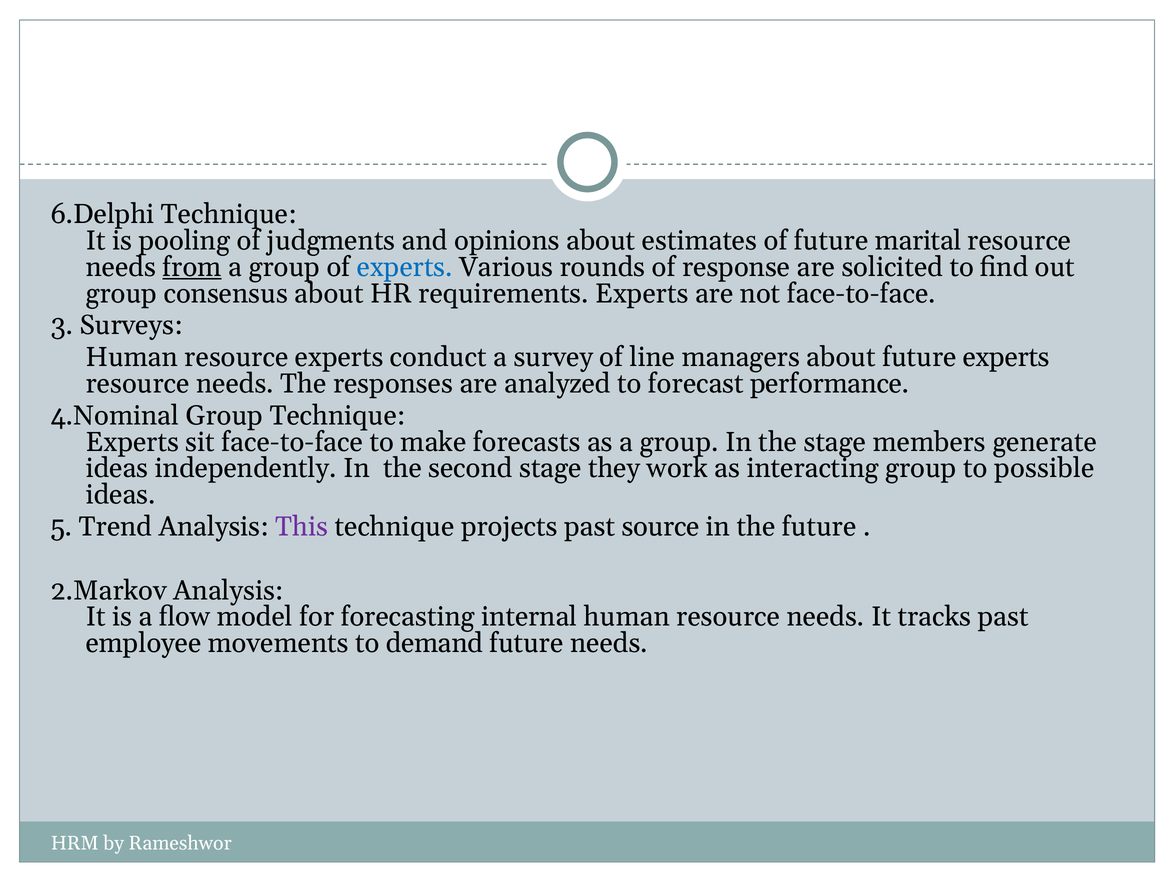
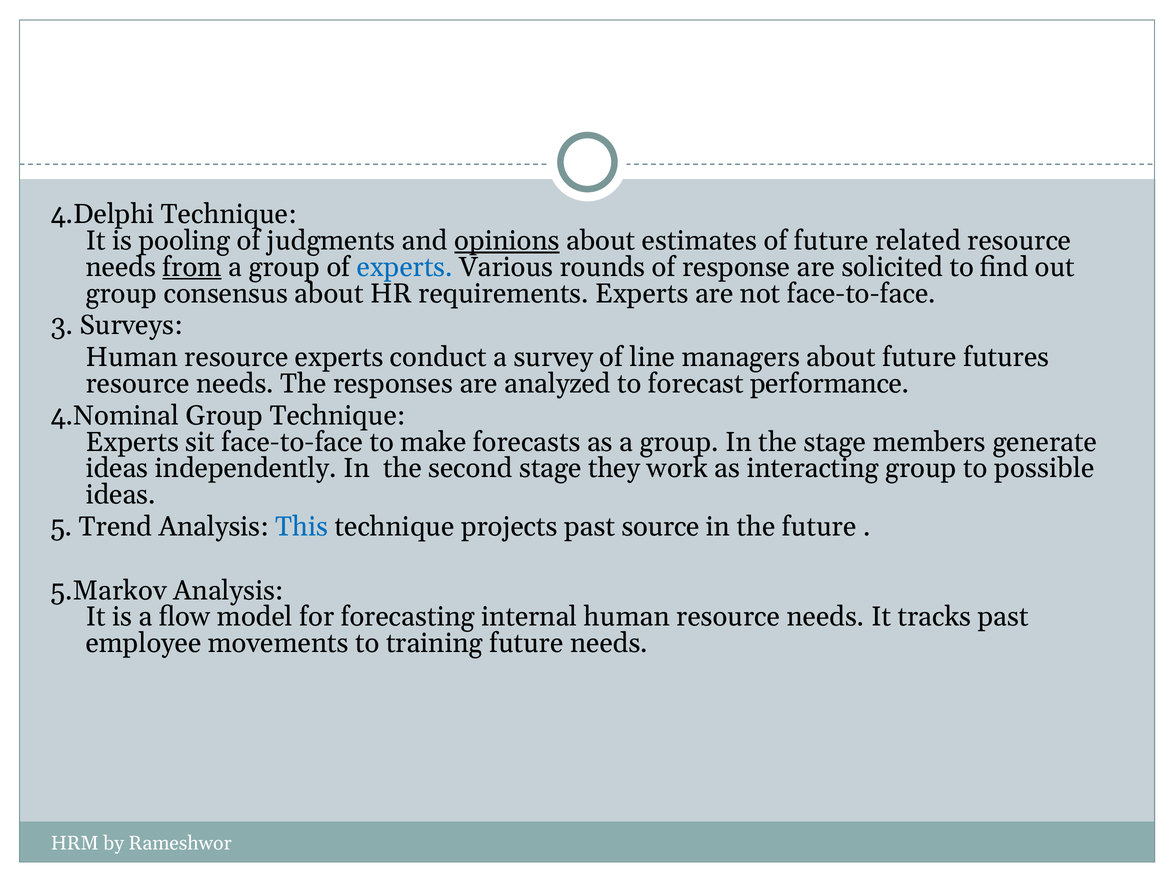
6.Delphi: 6.Delphi -> 4.Delphi (102, 214)
opinions underline: none -> present (507, 241)
marital: marital -> related (918, 241)
future experts: experts -> futures (1006, 357)
This colour: purple -> blue (302, 526)
2.Markov: 2.Markov -> 5.Markov (109, 590)
demand: demand -> training (434, 643)
